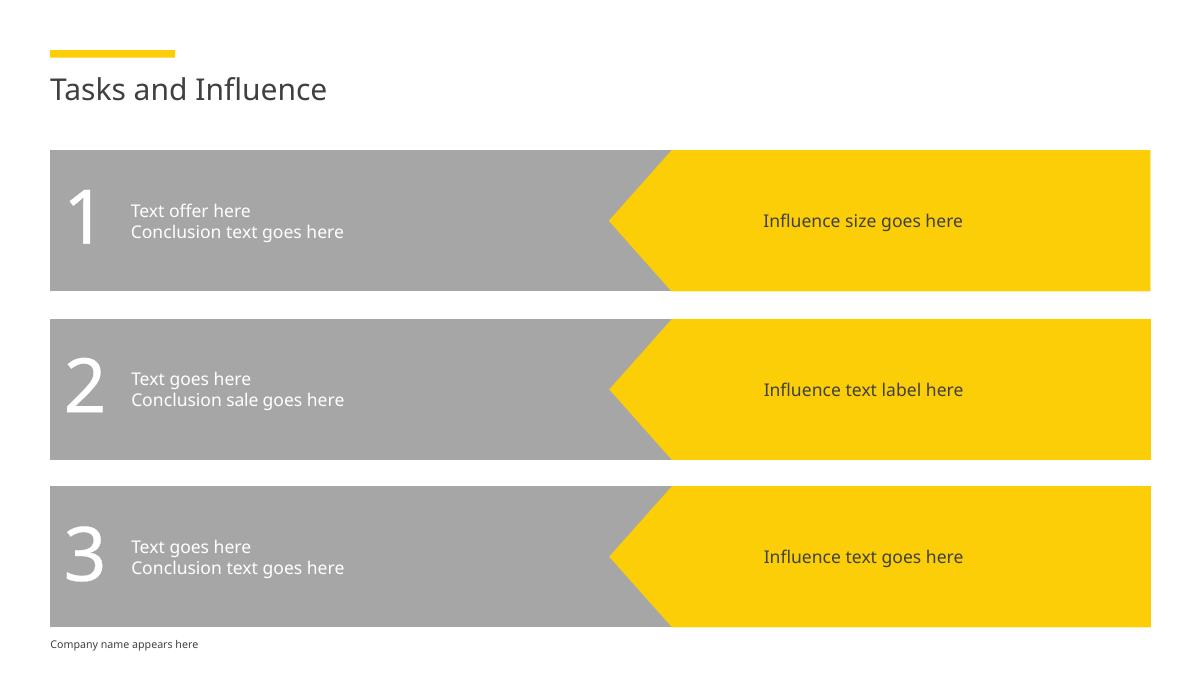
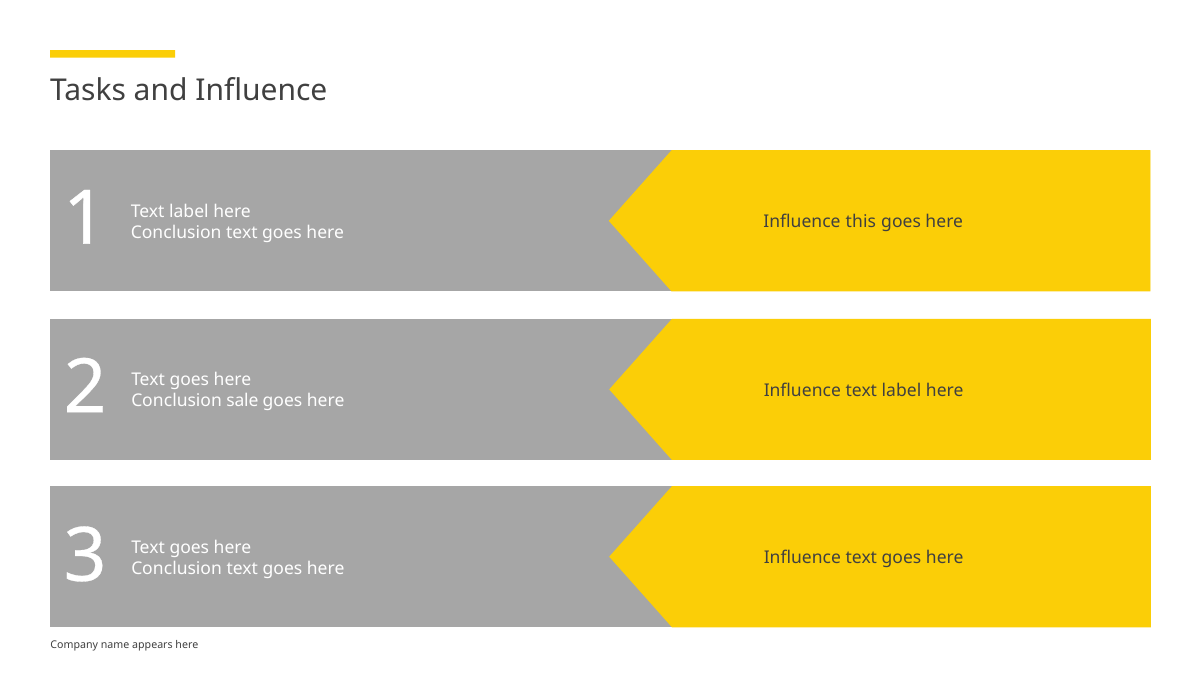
size: size -> this (861, 222)
offer: offer -> label (189, 211)
